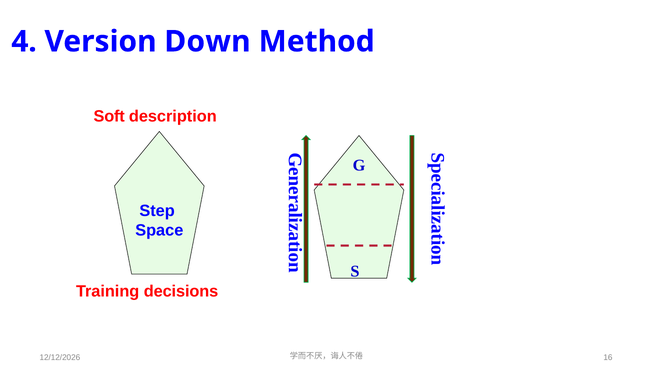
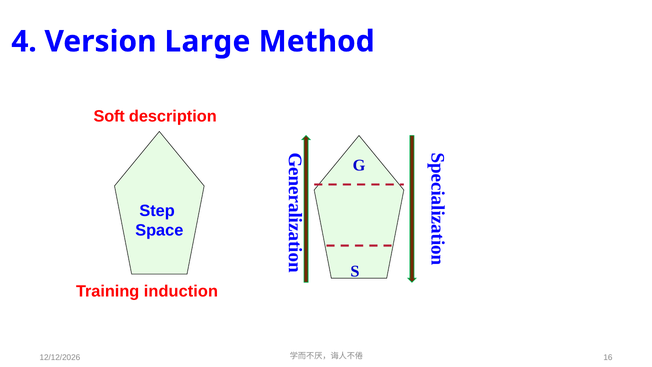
Down: Down -> Large (207, 42)
decisions: decisions -> induction (181, 291)
